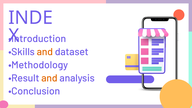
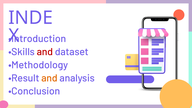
and colour: orange -> red (45, 52)
